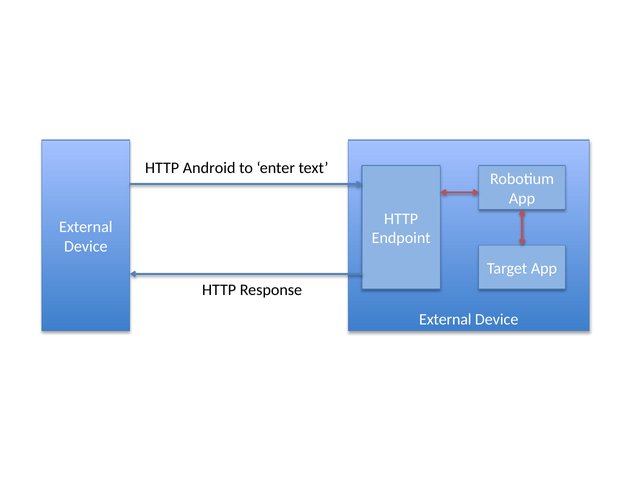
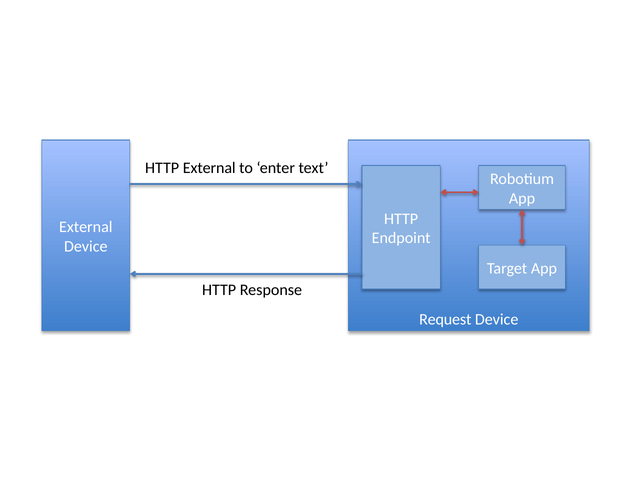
HTTP Android: Android -> External (209, 168)
External: External -> Request (445, 319)
